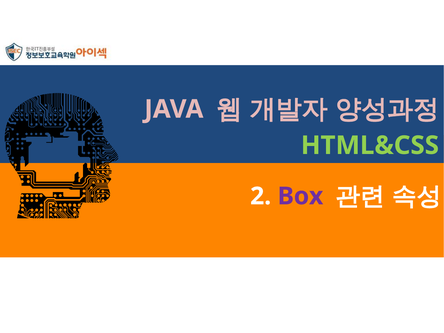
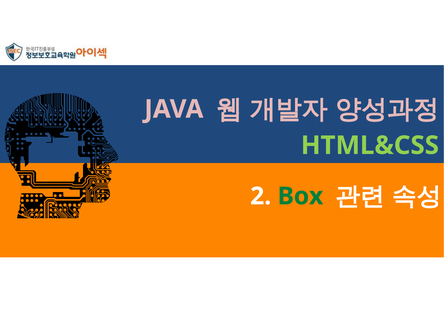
Box colour: purple -> green (300, 196)
